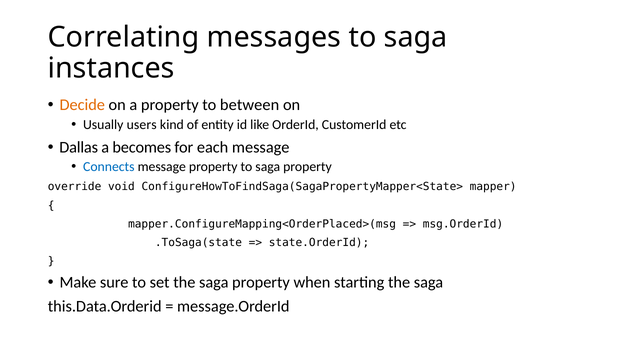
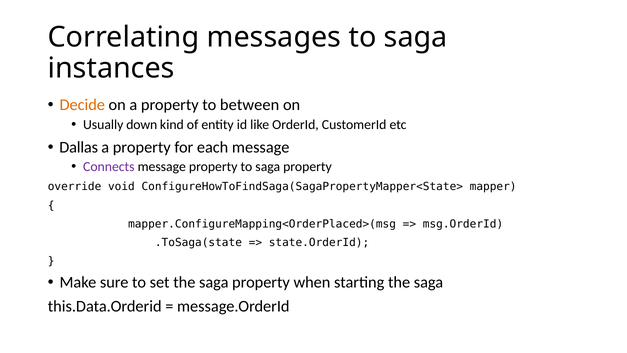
users: users -> down (142, 124)
becomes: becomes -> property (142, 147)
Connects colour: blue -> purple (109, 167)
